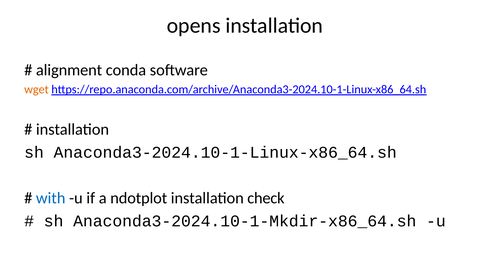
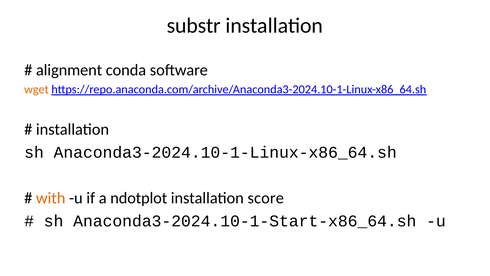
opens: opens -> substr (194, 26)
with colour: blue -> orange (51, 198)
check: check -> score (266, 198)
Anaconda3-2024.10-1-Mkdir-x86_64.sh: Anaconda3-2024.10-1-Mkdir-x86_64.sh -> Anaconda3-2024.10-1-Start-x86_64.sh (245, 221)
